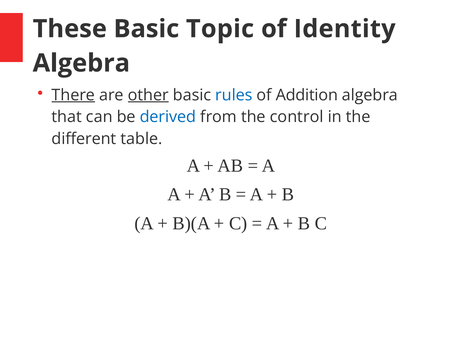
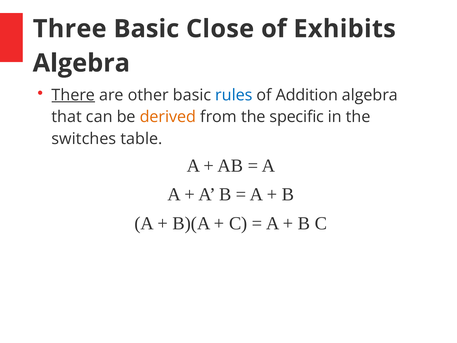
These: These -> Three (70, 29)
Topic: Topic -> Close (220, 29)
Identity: Identity -> Exhibits (345, 29)
other underline: present -> none (148, 95)
derived colour: blue -> orange (168, 117)
control: control -> specific (297, 117)
different: different -> switches (84, 139)
